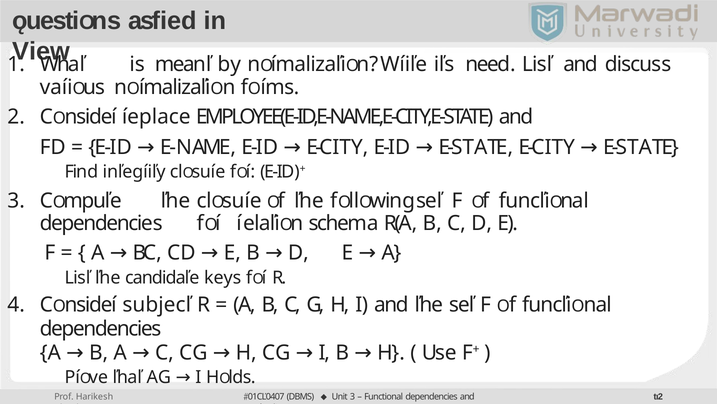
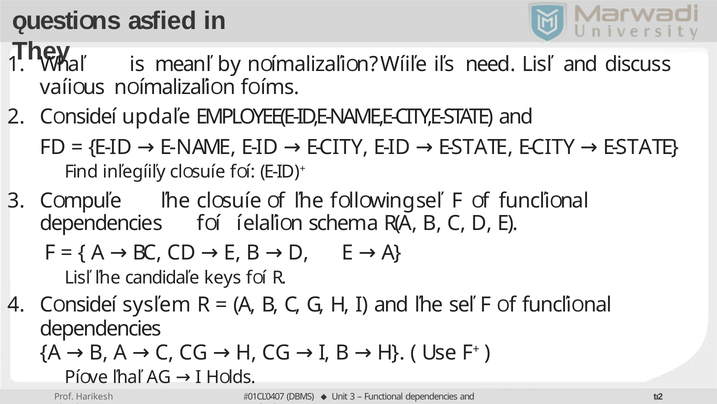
View: View -> They (41, 51)
íeplace: íeplace -> updaľe (156, 117)
subjecľ: subjecľ -> sysľem (157, 304)
